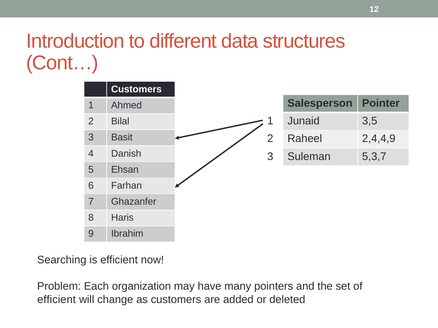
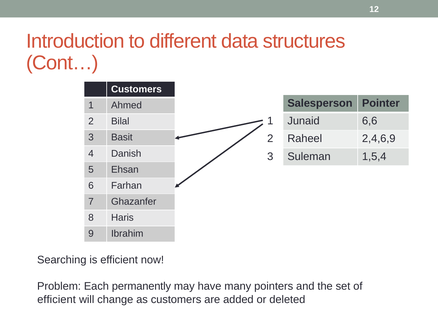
3,5: 3,5 -> 6,6 (370, 121)
2,4,4,9: 2,4,4,9 -> 2,4,6,9 (379, 139)
5,3,7: 5,3,7 -> 1,5,4 (374, 157)
organization: organization -> permanently (141, 287)
